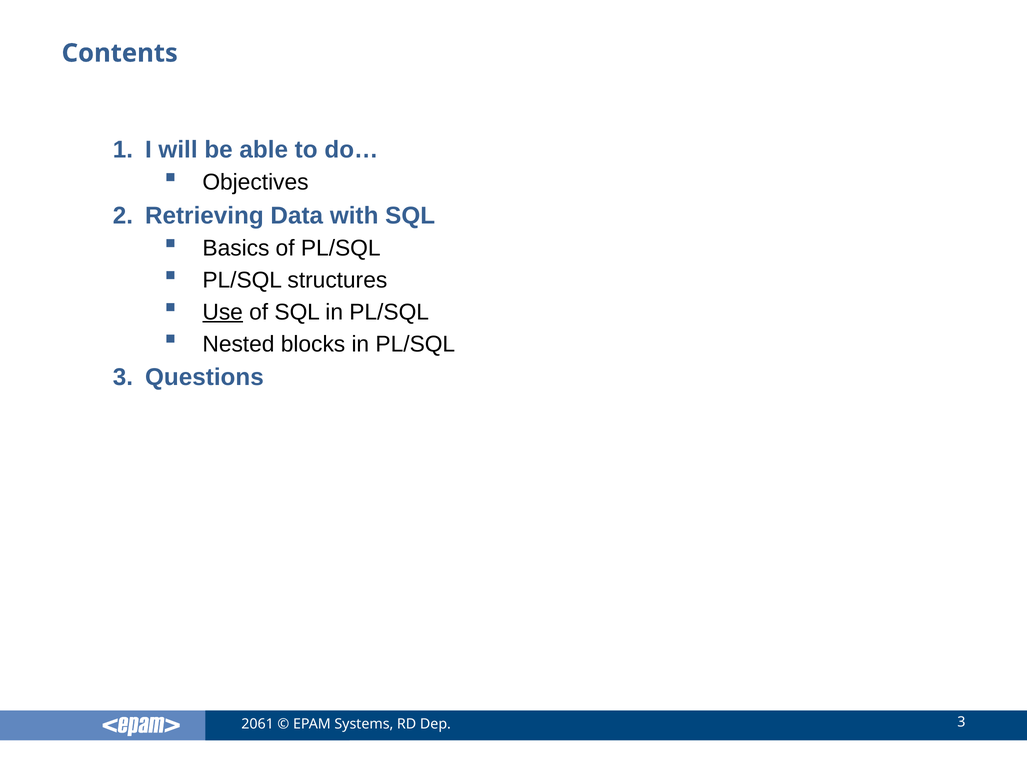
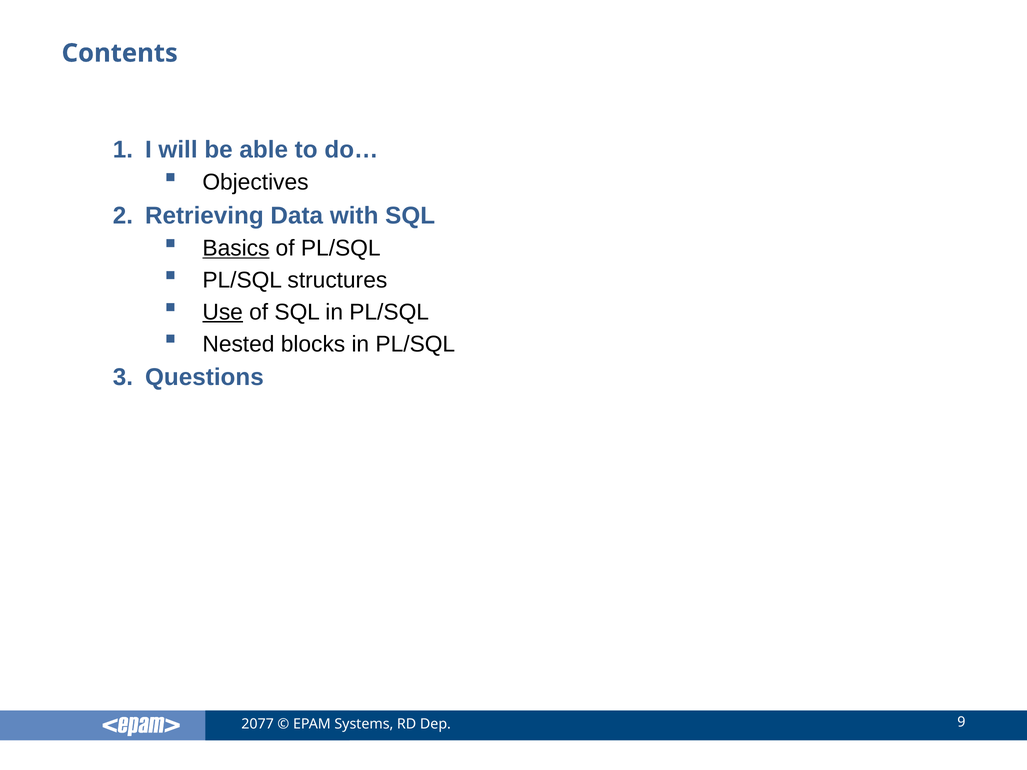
Basics underline: none -> present (236, 248)
2061: 2061 -> 2077 (258, 724)
Dep 3: 3 -> 9 (961, 722)
